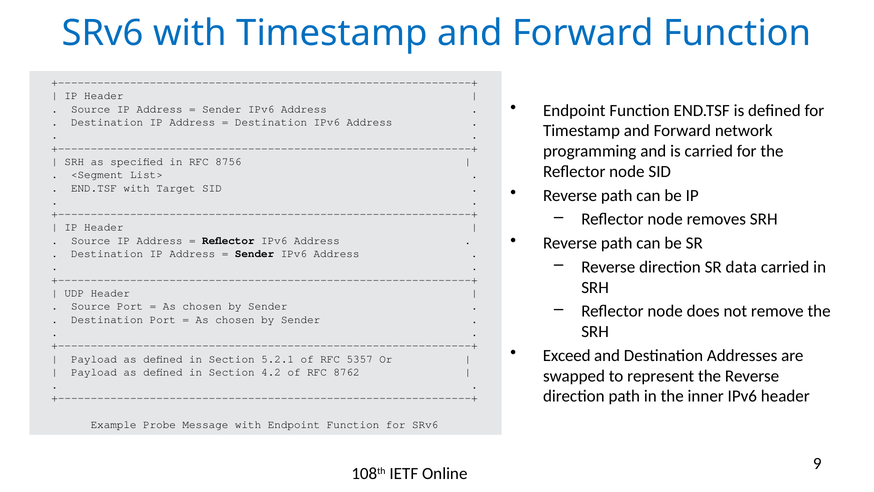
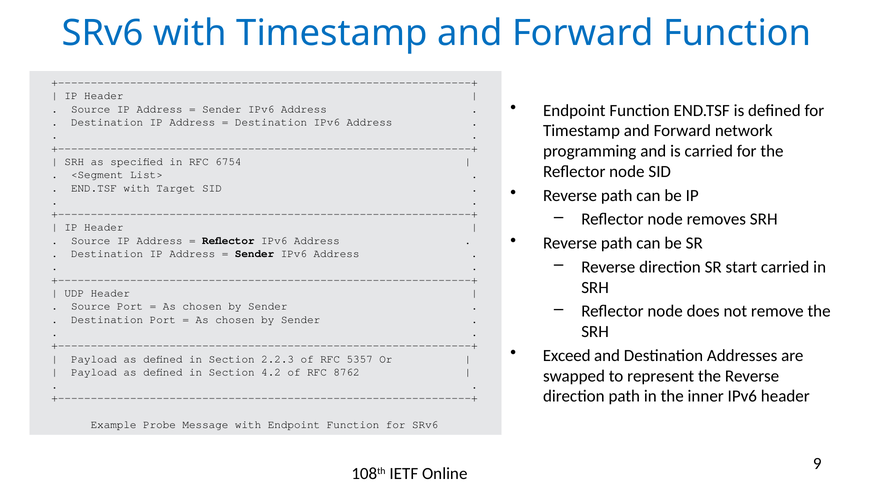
8756: 8756 -> 6754 (228, 161)
data: data -> start (741, 267)
5.2.1: 5.2.1 -> 2.2.3 (278, 359)
